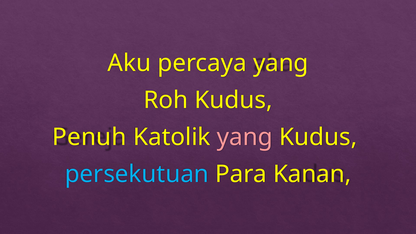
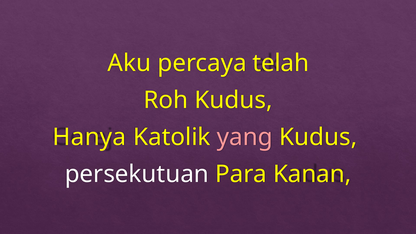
percaya yang: yang -> telah (281, 63)
Penuh: Penuh -> Hanya (89, 137)
persekutuan colour: light blue -> white (137, 174)
